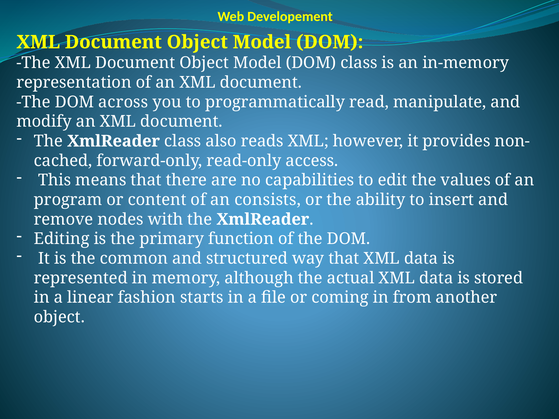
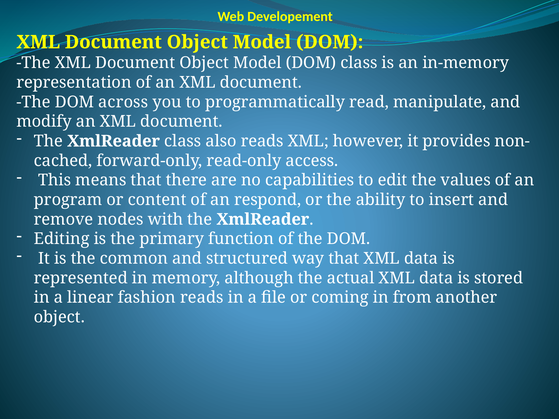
consists: consists -> respond (268, 200)
fashion starts: starts -> reads (202, 298)
